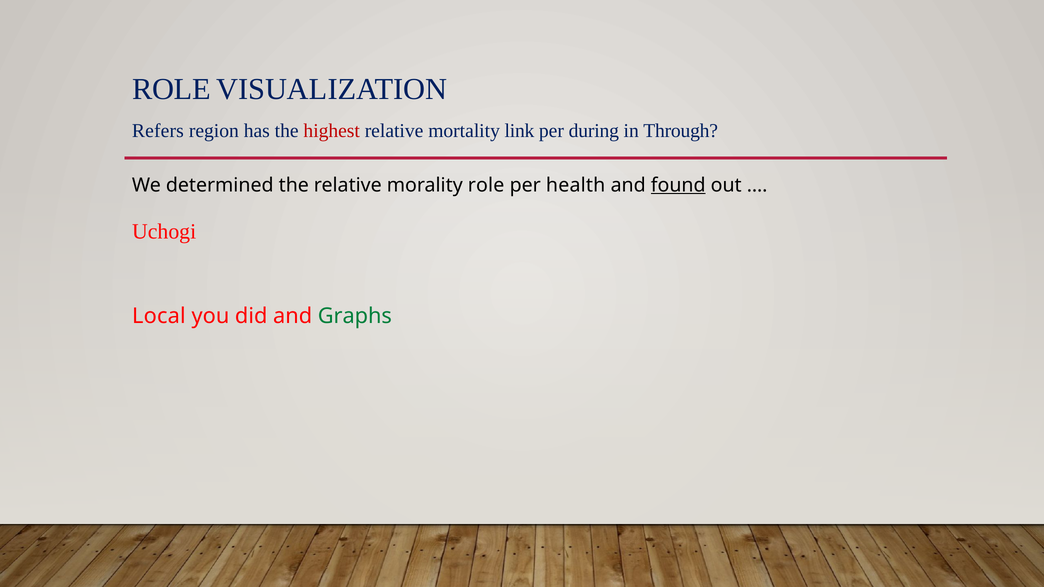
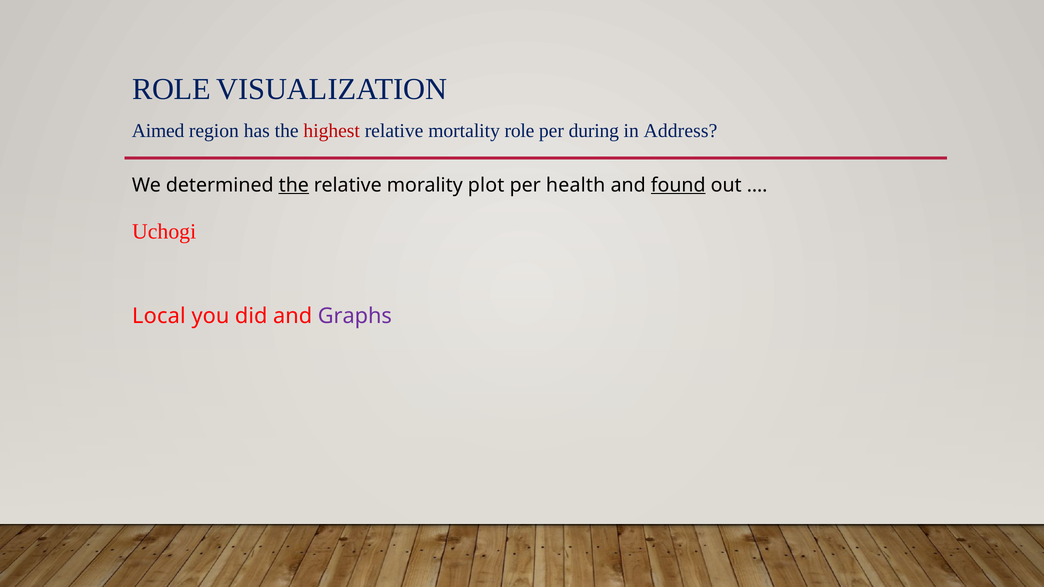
Refers: Refers -> Aimed (158, 131)
mortality link: link -> role (519, 131)
Through: Through -> Address (680, 131)
the underline: none -> present (294, 185)
morality role: role -> plot (486, 185)
Graphs colour: green -> purple (355, 316)
